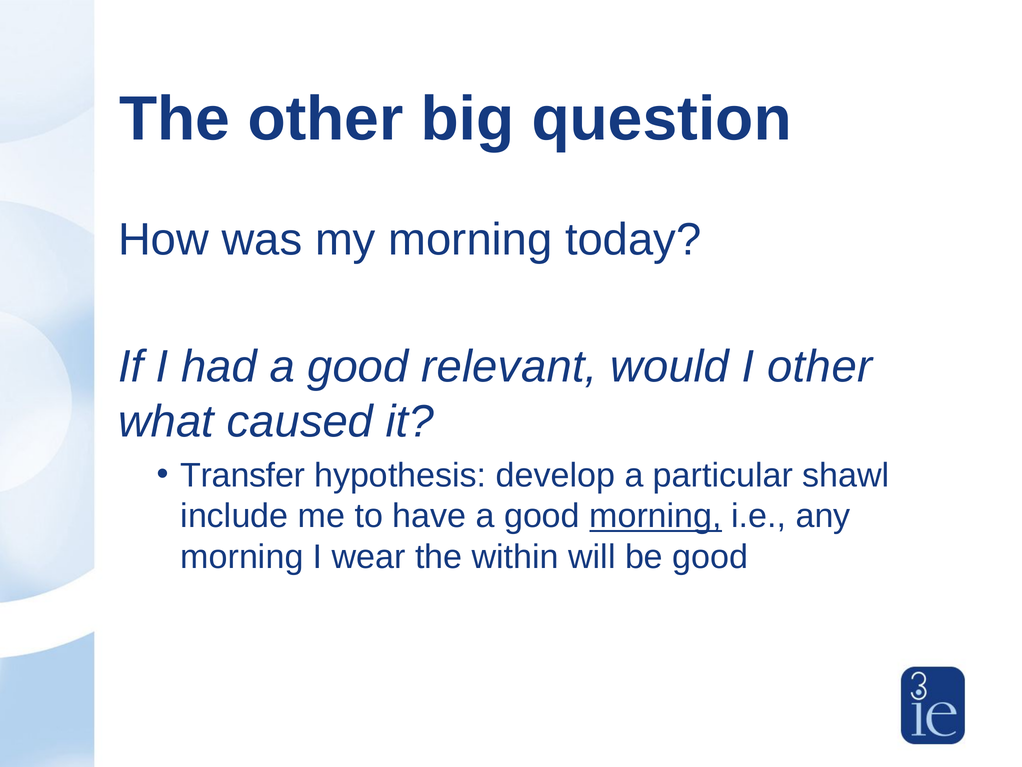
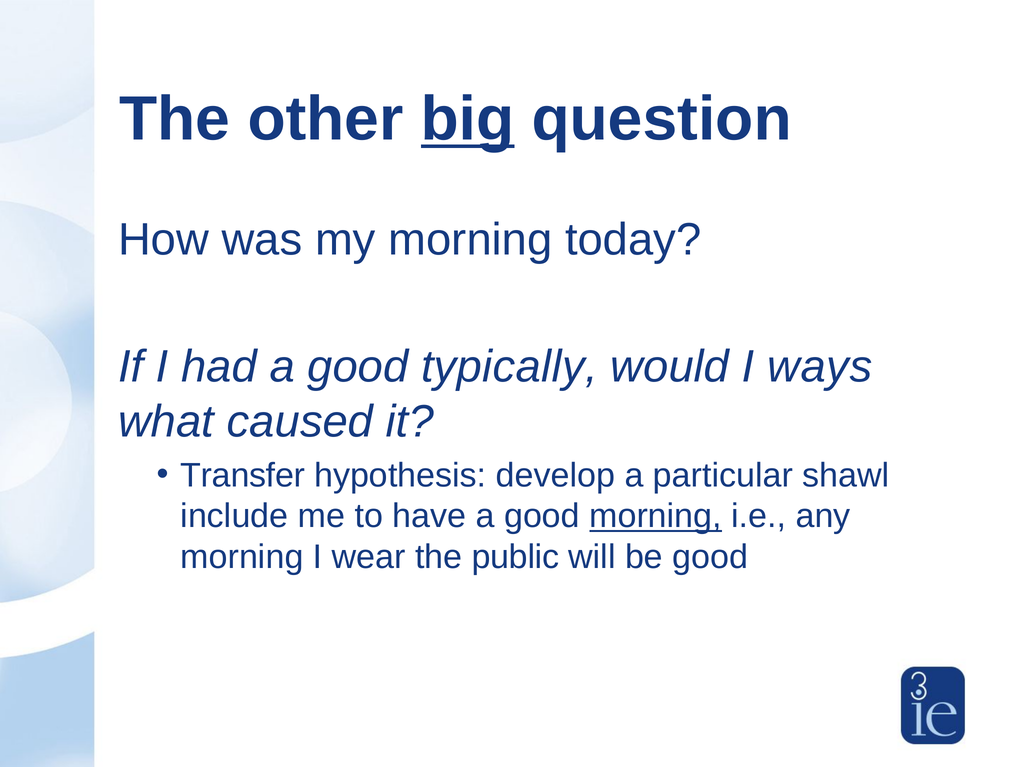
big underline: none -> present (468, 119)
relevant: relevant -> typically (509, 367)
I other: other -> ways (820, 367)
within: within -> public (515, 557)
